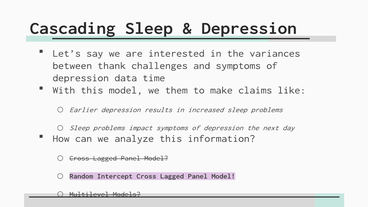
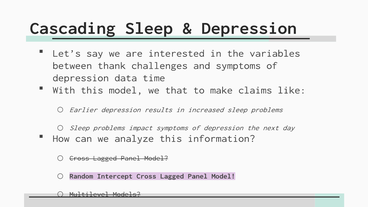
variances: variances -> variables (275, 53)
them: them -> that (176, 90)
